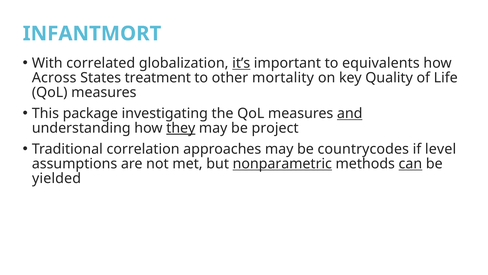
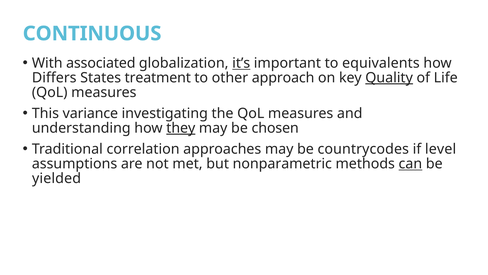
INFANTMORT: INFANTMORT -> CONTINUOUS (92, 34)
correlated: correlated -> associated (101, 63)
Across: Across -> Differs (54, 78)
mortality: mortality -> approach (283, 78)
Quality underline: none -> present (389, 78)
package: package -> variance (90, 113)
and underline: present -> none (350, 113)
project: project -> chosen (275, 128)
nonparametric underline: present -> none (282, 164)
